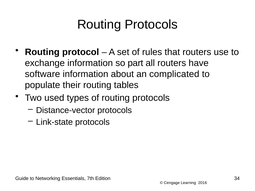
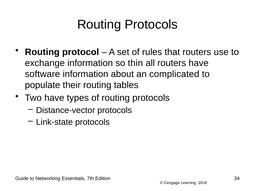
part: part -> thin (135, 63)
Two used: used -> have (54, 98)
